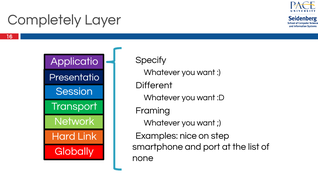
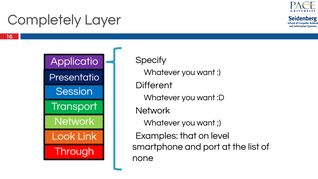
Framing: Framing -> Network (153, 110)
nice: nice -> that (188, 136)
step: step -> level (220, 136)
Hard: Hard -> Look (63, 136)
Globally: Globally -> Through (74, 151)
